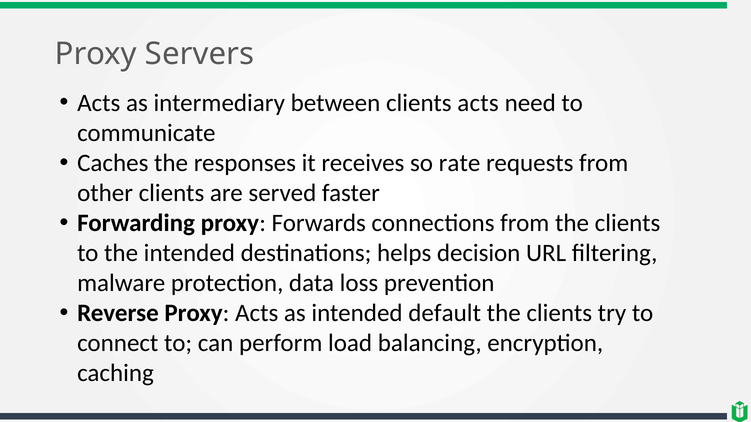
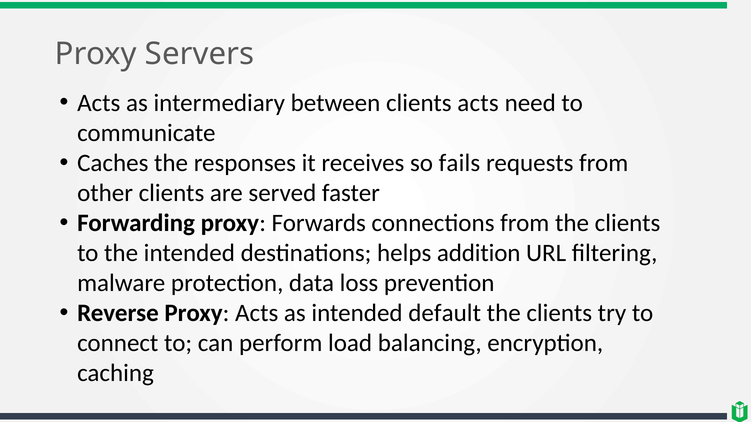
rate: rate -> fails (459, 163)
decision: decision -> addition (479, 253)
